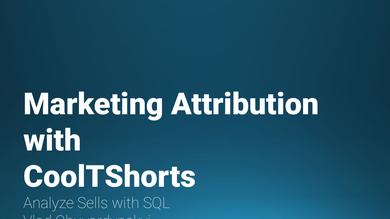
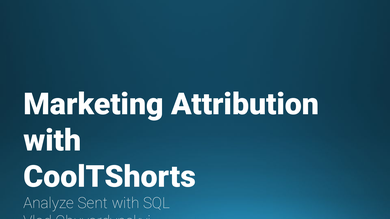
Sells: Sells -> Sent (93, 204)
